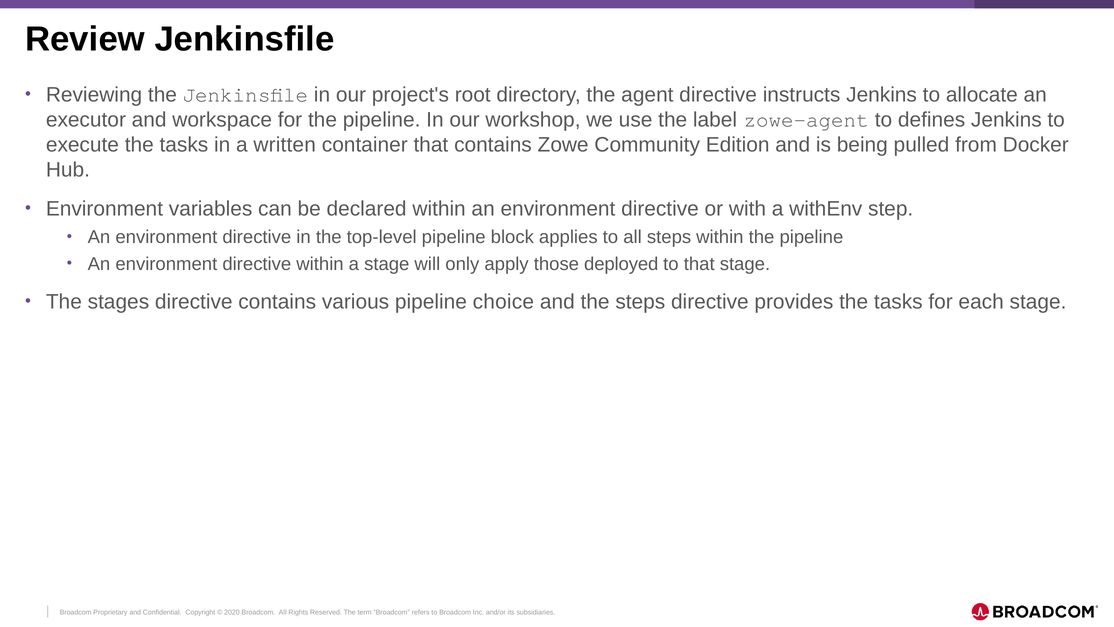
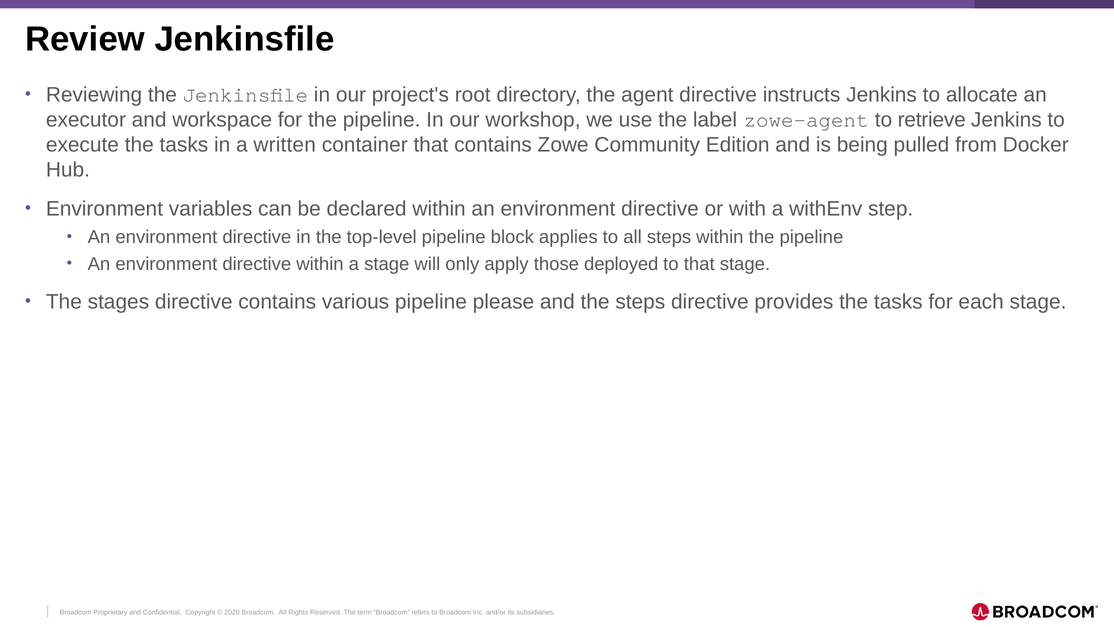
defines: defines -> retrieve (932, 120)
choice: choice -> please (503, 302)
